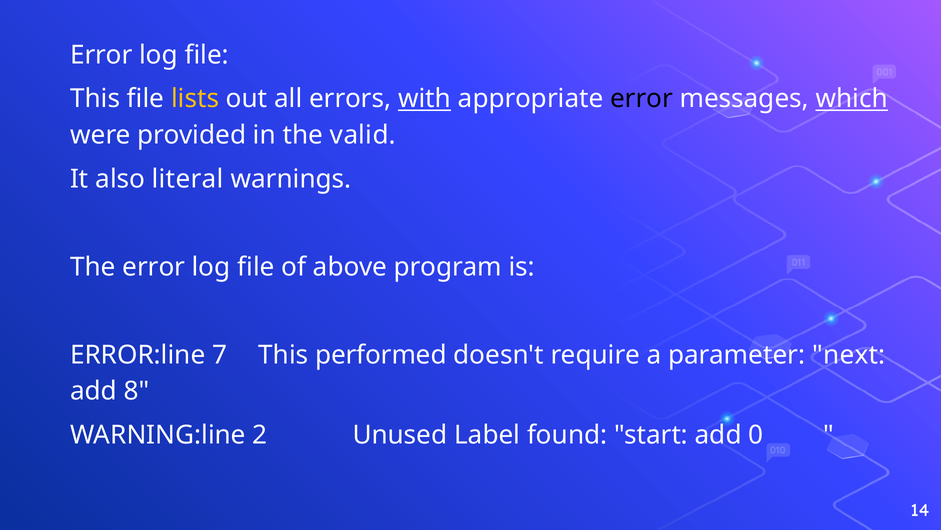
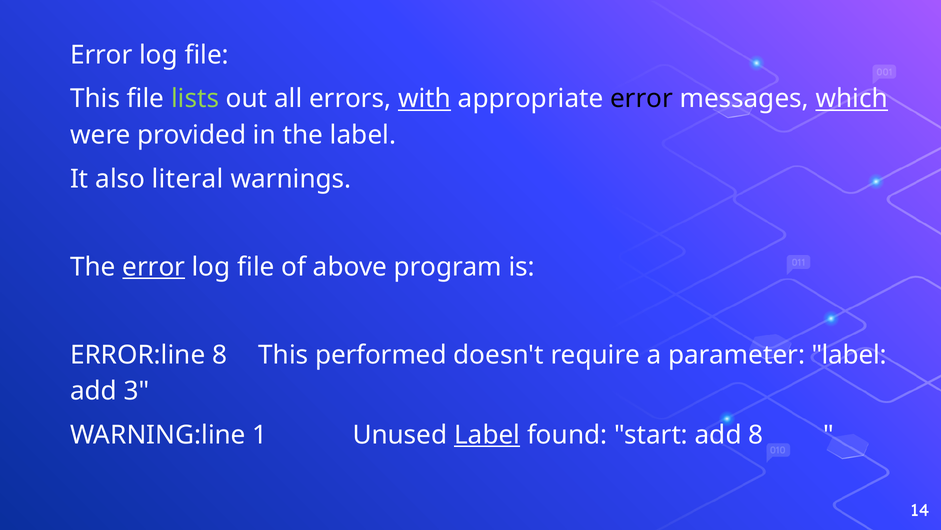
lists colour: yellow -> light green (195, 99)
the valid: valid -> label (363, 135)
error underline: none -> present (154, 267)
ERROR:line 7: 7 -> 8 (220, 355)
parameter next: next -> label (849, 355)
8: 8 -> 3 (137, 391)
2: 2 -> 1 (260, 435)
Label underline: none -> present (487, 435)
add 0: 0 -> 8 (756, 435)
